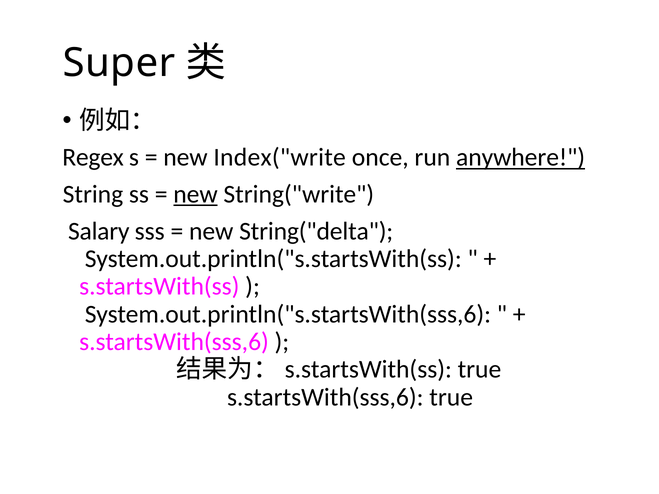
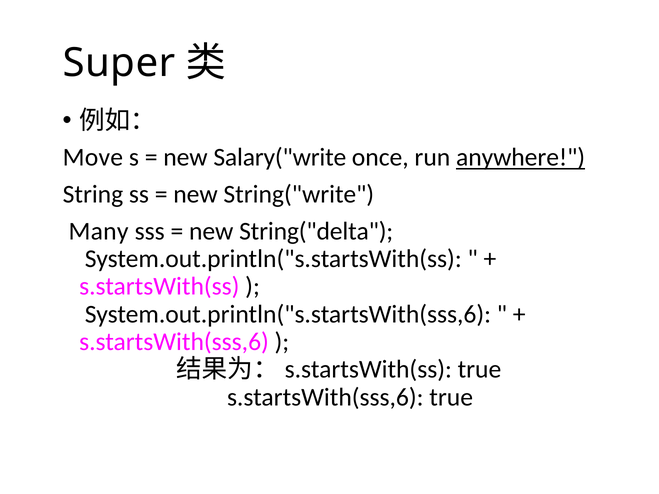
Regex: Regex -> Move (93, 158)
Index("write: Index("write -> Salary("write (280, 158)
new underline: present -> none (196, 194)
Salary: Salary -> Many (99, 231)
